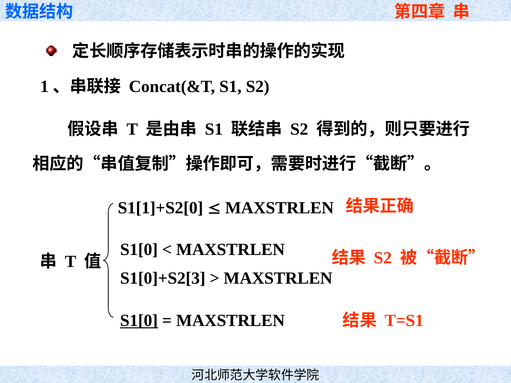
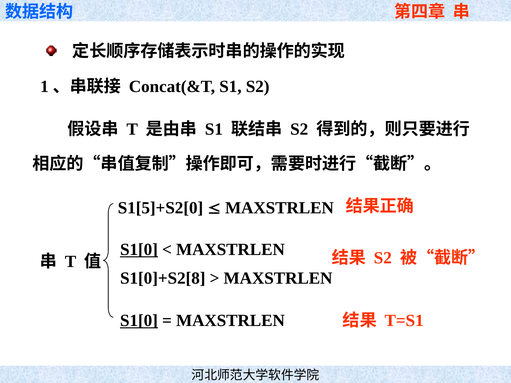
S1[1]+S2[0: S1[1]+S2[0 -> S1[5]+S2[0 (161, 208)
S1[0 underline: none -> present (139, 250)
S1[0]+S2[3: S1[0]+S2[3 -> S1[0]+S2[8 (163, 278)
